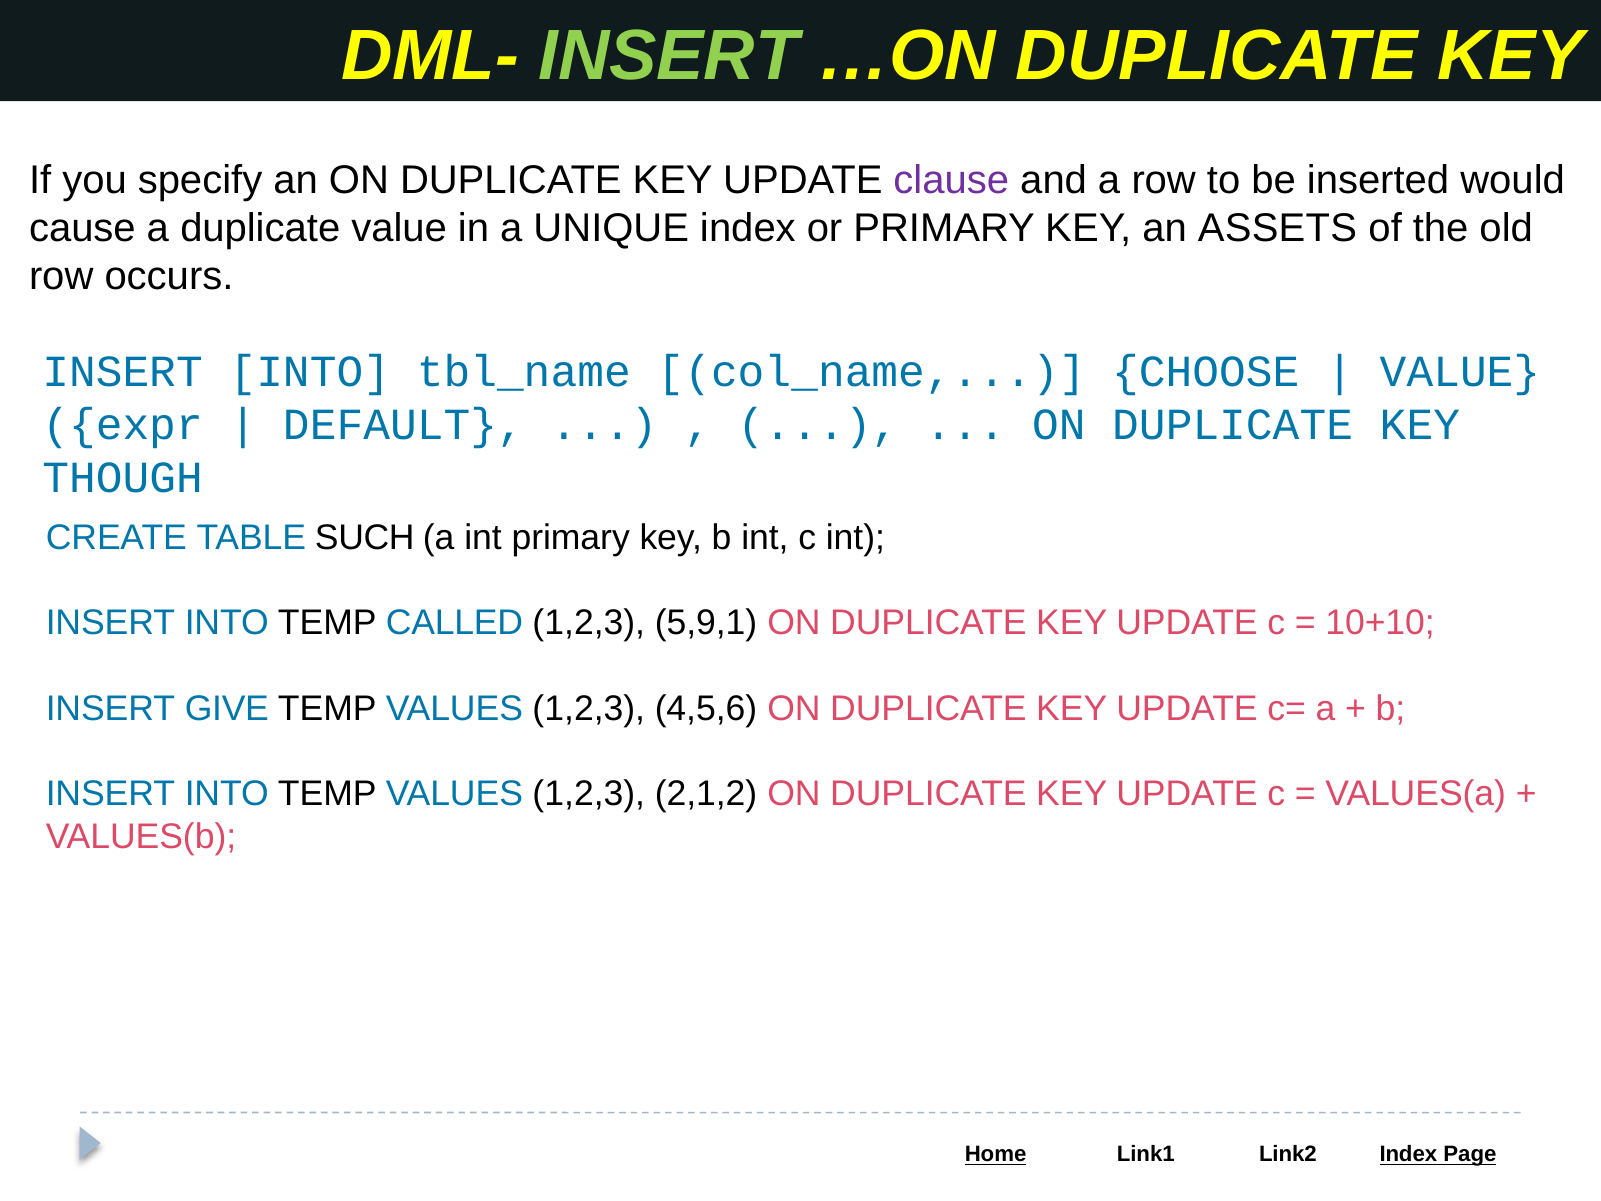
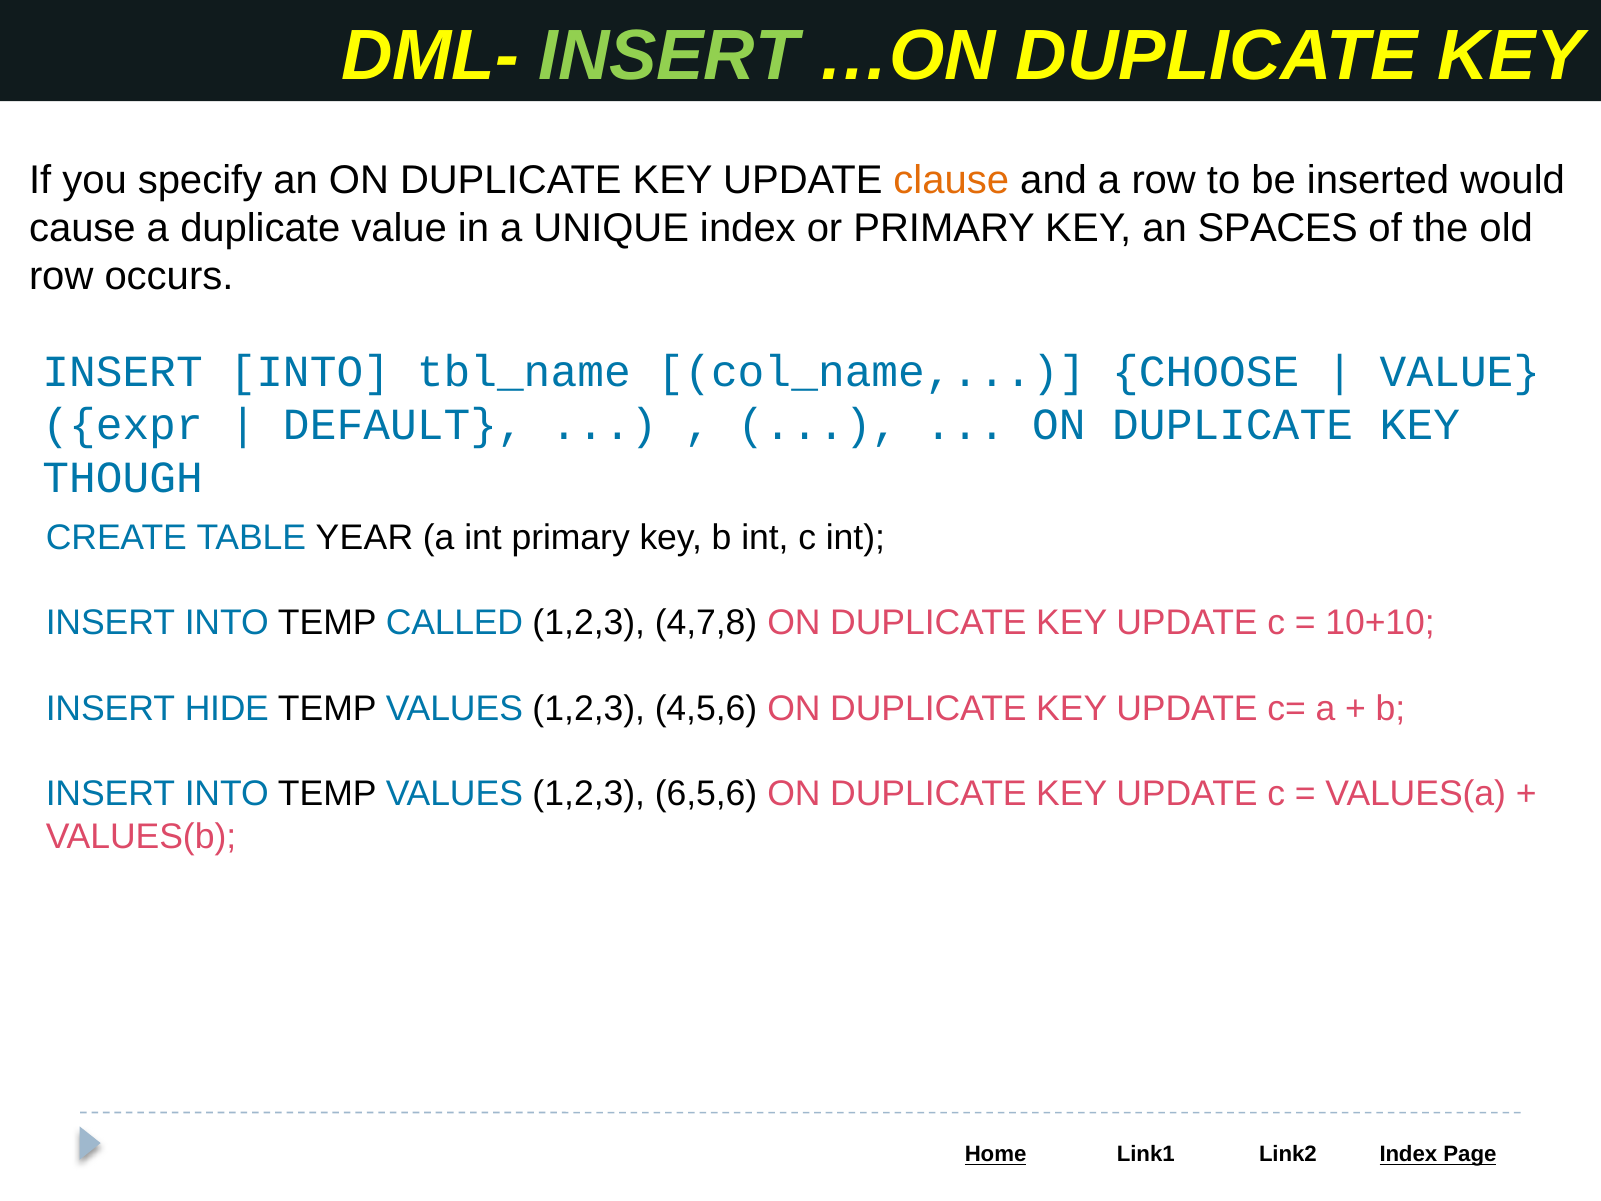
clause colour: purple -> orange (951, 180)
ASSETS: ASSETS -> SPACES (1278, 228)
SUCH: SUCH -> YEAR (364, 538)
5,9,1: 5,9,1 -> 4,7,8 (706, 623)
GIVE: GIVE -> HIDE (227, 708)
2,1,2: 2,1,2 -> 6,5,6 (706, 794)
